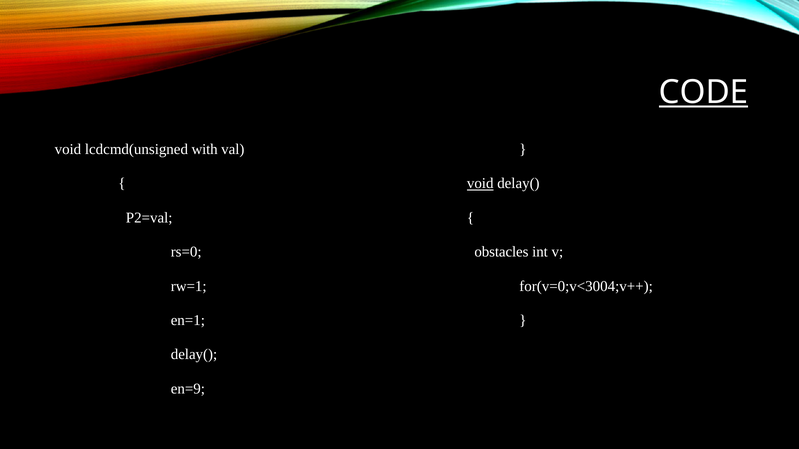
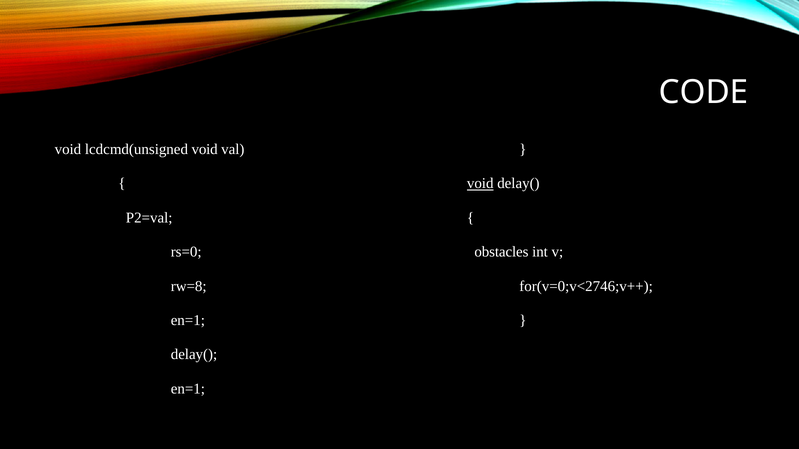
CODE underline: present -> none (704, 92)
lcdcmd(unsigned with: with -> void (205, 150)
rw=1: rw=1 -> rw=8 (189, 286)
for(v=0;v<3004;v++: for(v=0;v<3004;v++ -> for(v=0;v<2746;v++ (586, 286)
en=9: en=9 -> en=1 (188, 389)
